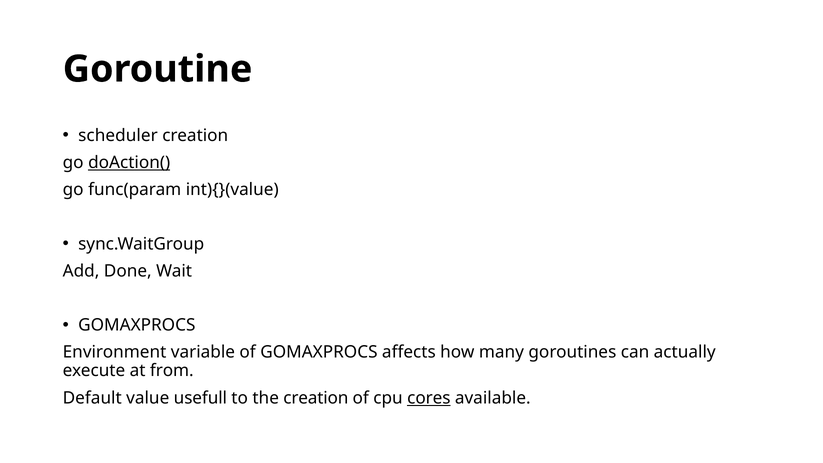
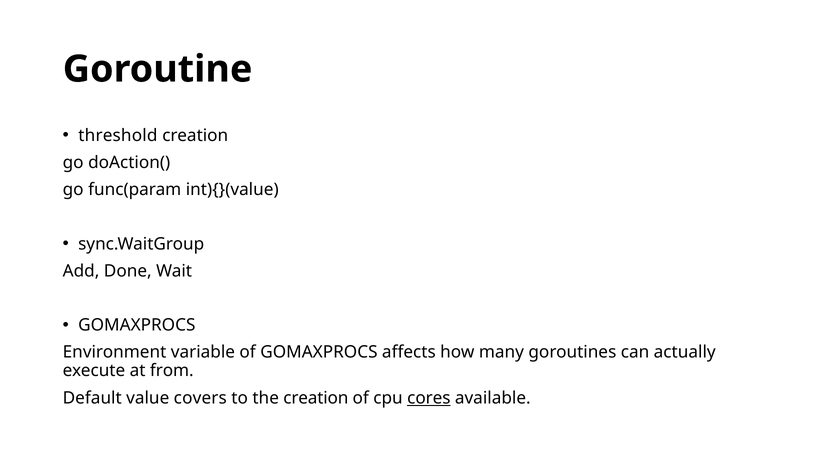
scheduler: scheduler -> threshold (118, 135)
doAction( underline: present -> none (129, 163)
usefull: usefull -> covers (200, 398)
